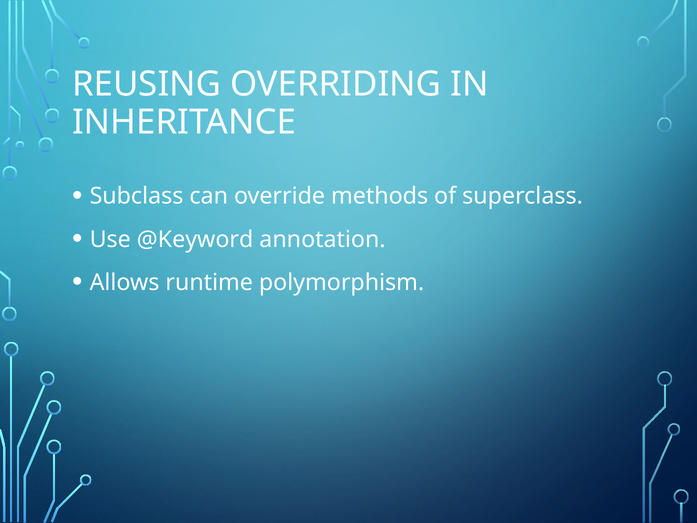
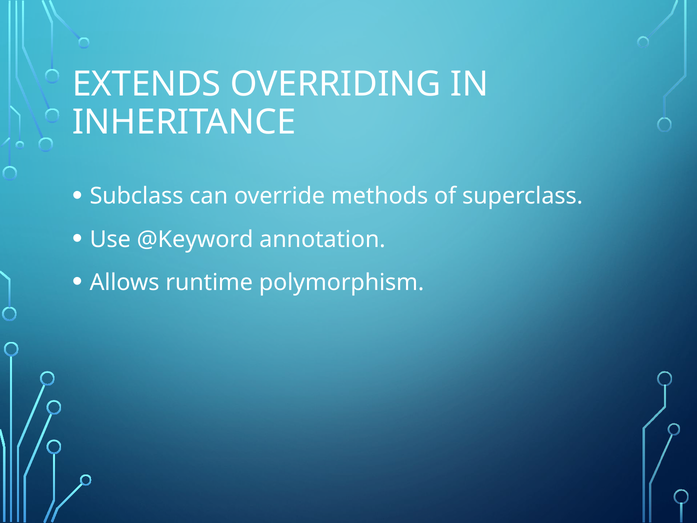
REUSING: REUSING -> EXTENDS (147, 84)
